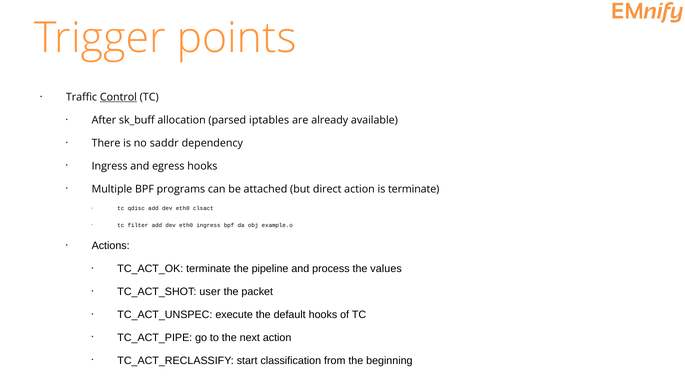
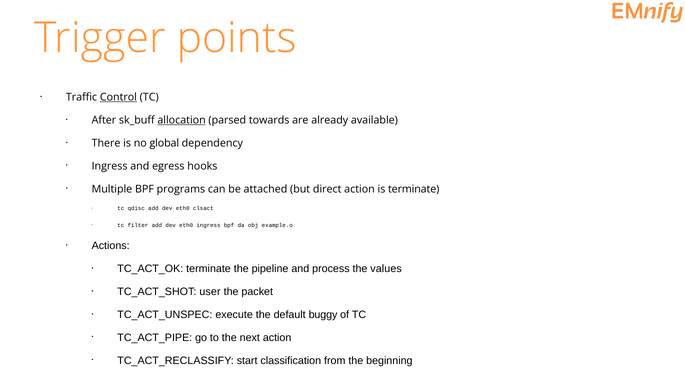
allocation underline: none -> present (182, 120)
iptables: iptables -> towards (269, 120)
saddr: saddr -> global (164, 143)
default hooks: hooks -> buggy (323, 315)
